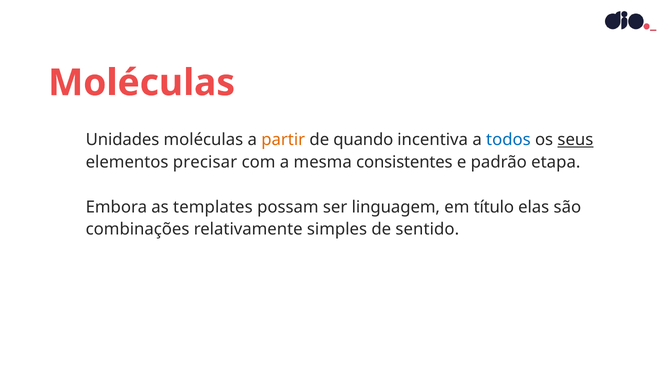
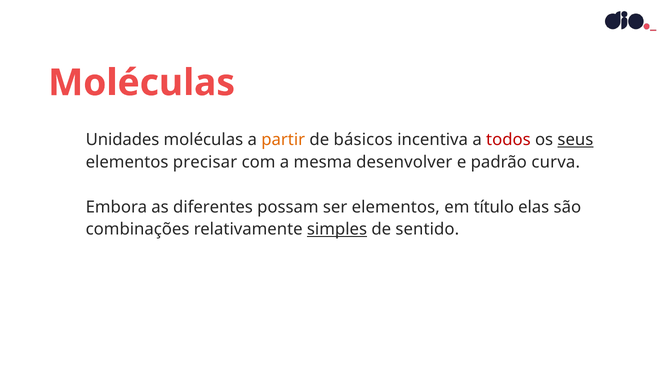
quando: quando -> básicos (363, 140)
todos colour: blue -> red (508, 140)
consistentes: consistentes -> desenvolver (404, 162)
etapa: etapa -> curva (556, 162)
templates: templates -> diferentes (213, 207)
ser linguagem: linguagem -> elementos (396, 207)
simples underline: none -> present (337, 229)
